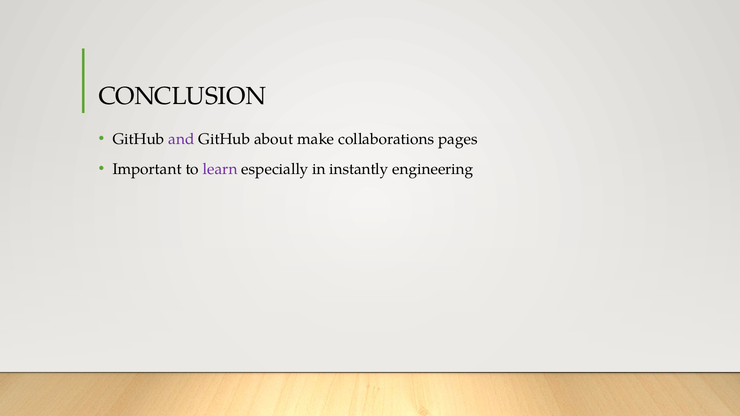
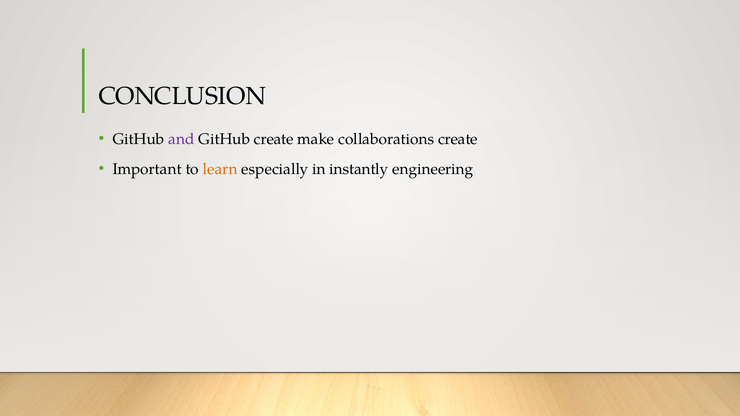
GitHub about: about -> create (274, 139)
collaborations pages: pages -> create (458, 139)
learn colour: purple -> orange (220, 169)
